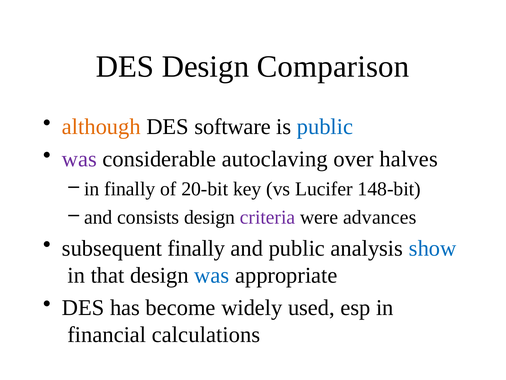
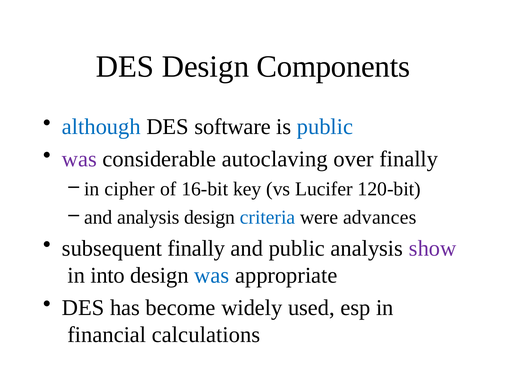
Comparison: Comparison -> Components (333, 66)
although colour: orange -> blue (101, 127)
over halves: halves -> finally (409, 159)
in finally: finally -> cipher (130, 189)
20-bit: 20-bit -> 16-bit (205, 189)
148-bit: 148-bit -> 120-bit (389, 189)
and consists: consists -> analysis (148, 217)
criteria colour: purple -> blue (268, 217)
show colour: blue -> purple (433, 248)
that: that -> into (108, 275)
